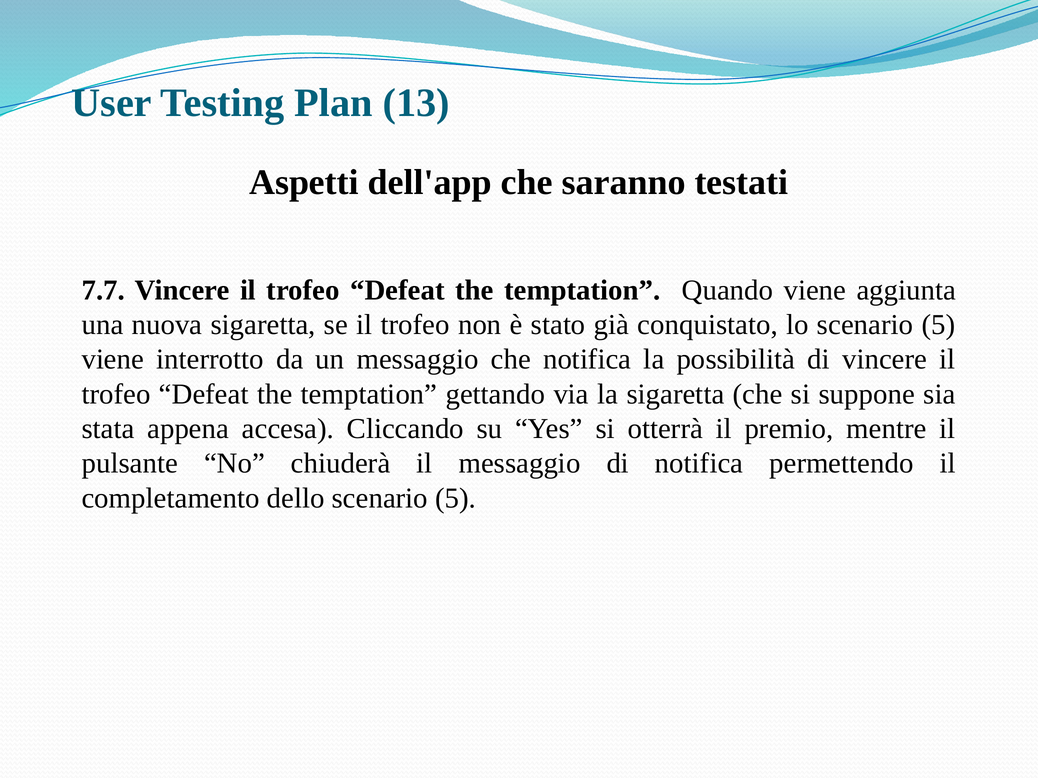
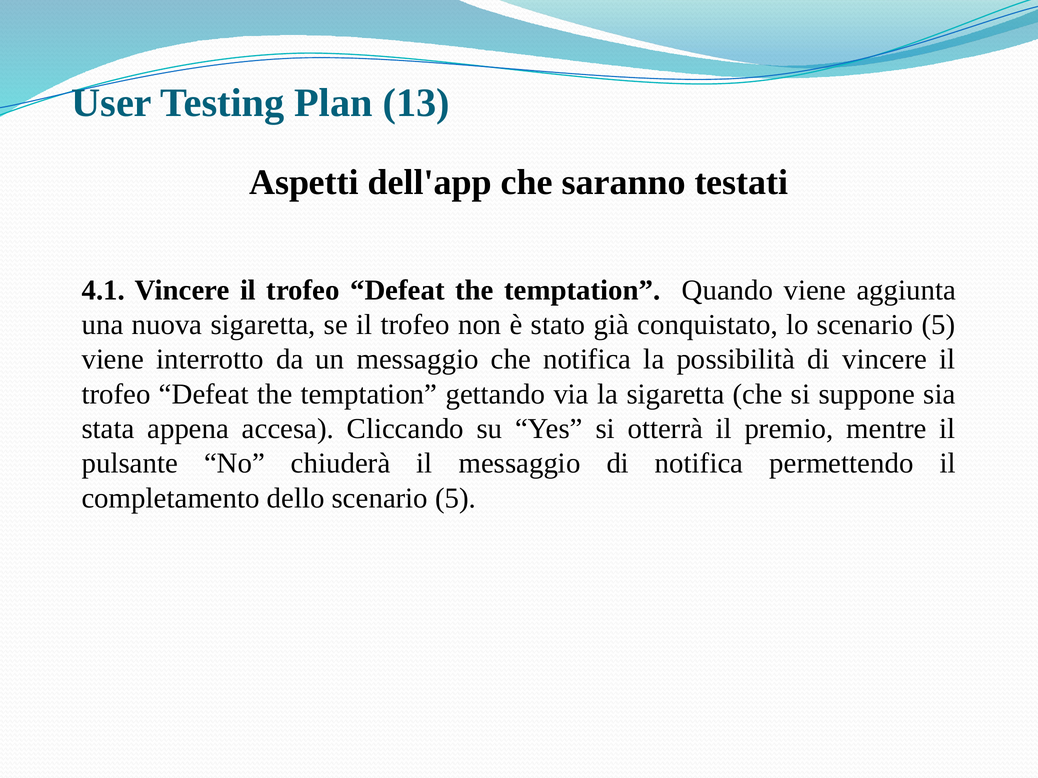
7.7: 7.7 -> 4.1 (103, 290)
